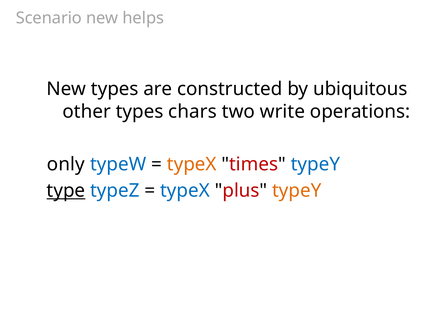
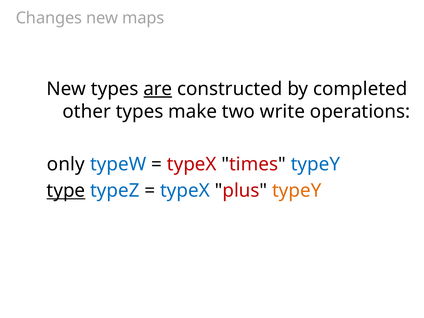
Scenario: Scenario -> Changes (49, 18)
helps: helps -> maps (143, 18)
are underline: none -> present (158, 89)
ubiquitous: ubiquitous -> completed (360, 89)
chars: chars -> make (193, 112)
typeX colour: orange -> red (192, 164)
